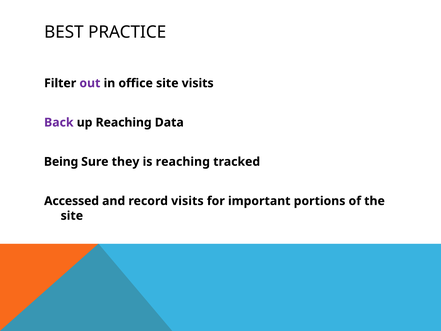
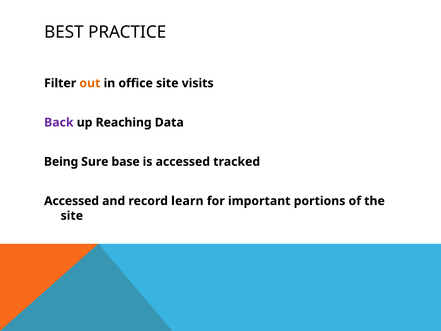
out colour: purple -> orange (90, 83)
they: they -> base (126, 162)
is reaching: reaching -> accessed (183, 162)
record visits: visits -> learn (187, 201)
